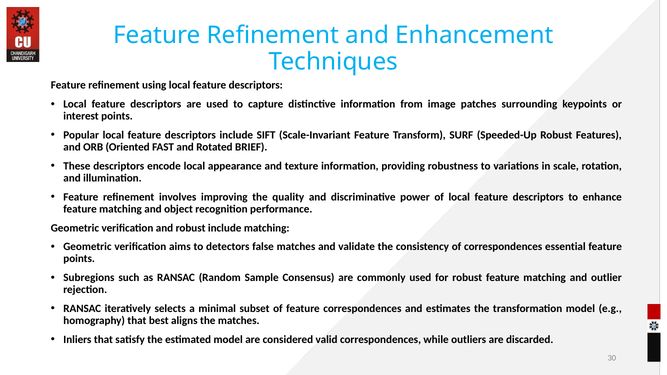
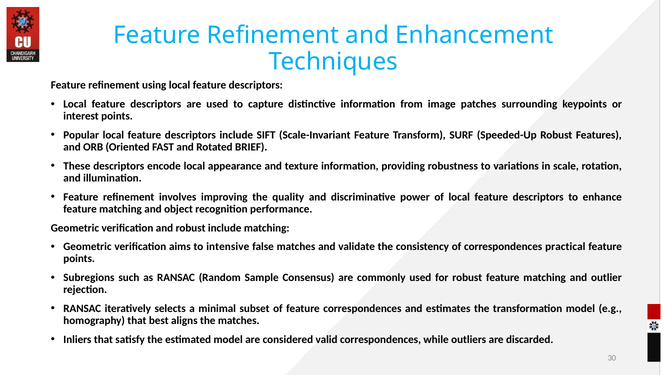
detectors: detectors -> intensive (228, 247)
essential: essential -> practical (565, 247)
